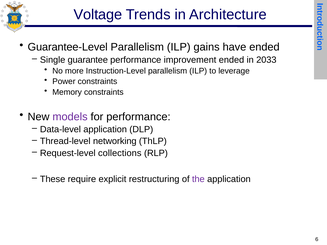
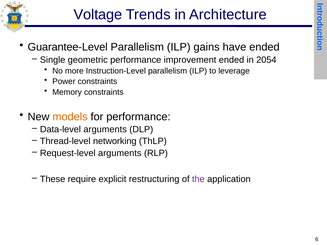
guarantee: guarantee -> geometric (88, 60)
2033: 2033 -> 2054 (266, 60)
models colour: purple -> orange (70, 117)
Data-level application: application -> arguments (105, 130)
Request-level collections: collections -> arguments (120, 153)
